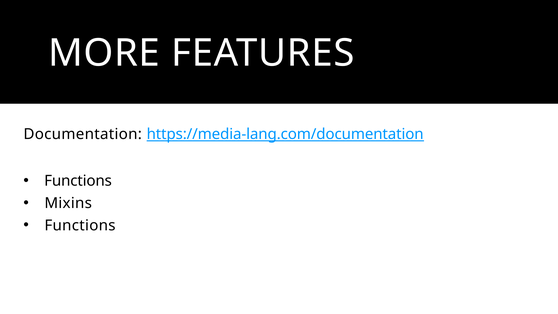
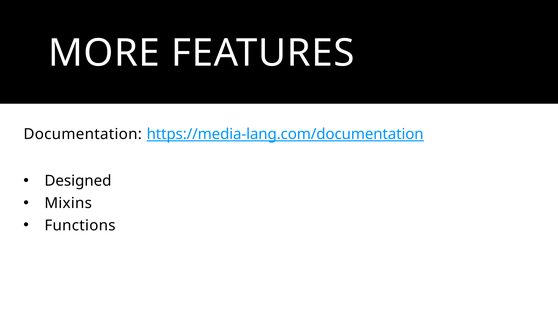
Functions: Functions -> Designed (78, 181)
